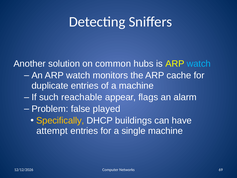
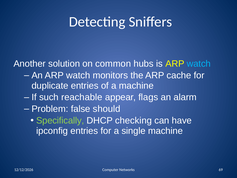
played: played -> should (107, 109)
Specifically colour: yellow -> light green (60, 120)
buildings: buildings -> checking (133, 120)
attempt: attempt -> ipconfig (52, 131)
